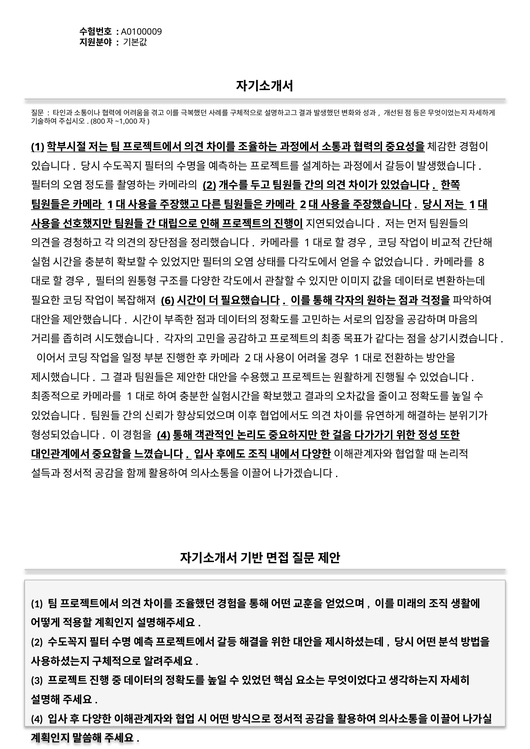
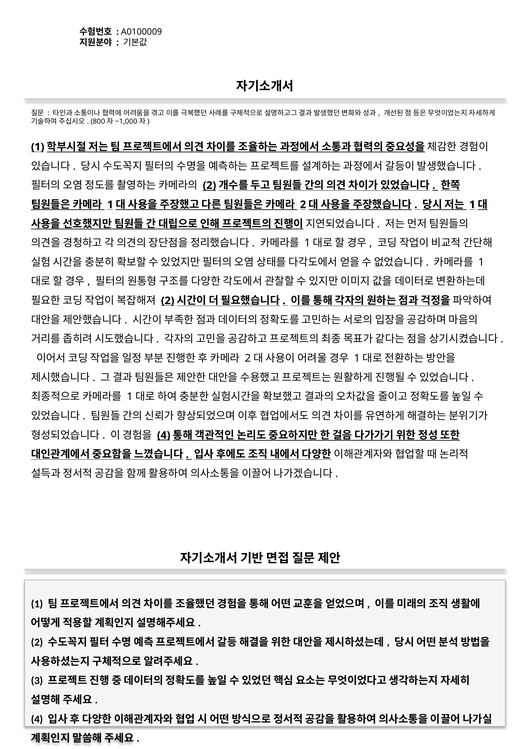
8: 8 -> 1 (481, 262)
6: 6 -> 2 (168, 301)
